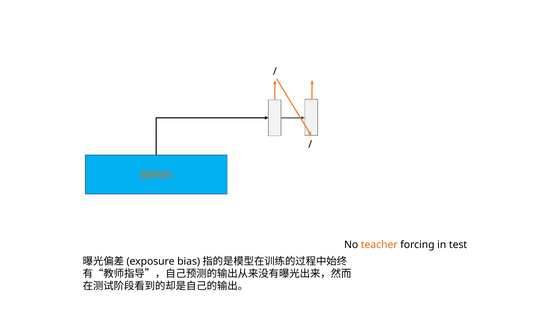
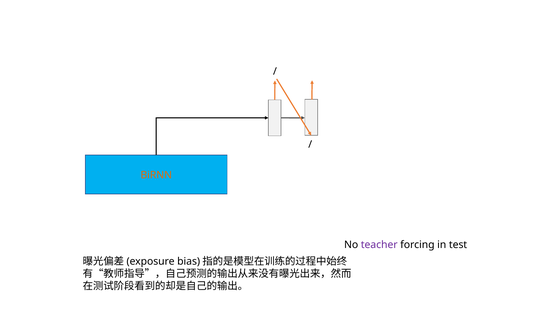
teacher colour: orange -> purple (379, 245)
